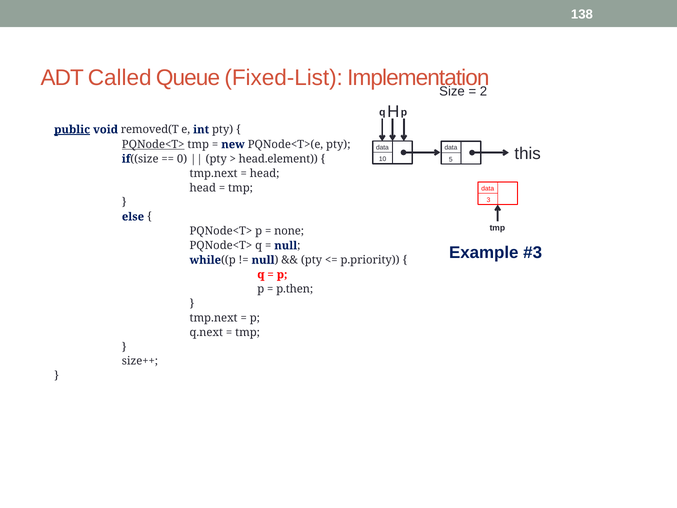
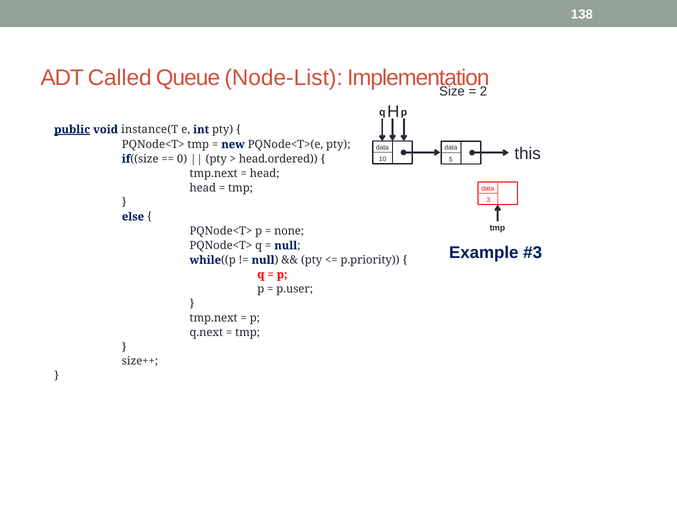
Fixed-List: Fixed-List -> Node-List (284, 78)
removed(T: removed(T -> instance(T (150, 130)
PQNode<T> underline: present -> none (153, 144)
head.element: head.element -> head.ordered (278, 159)
p.then: p.then -> p.user (295, 289)
